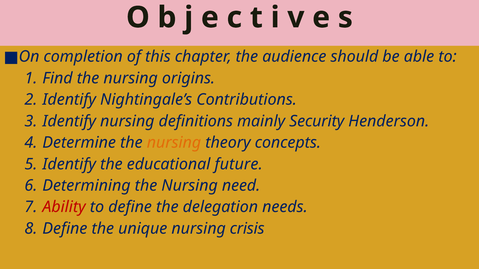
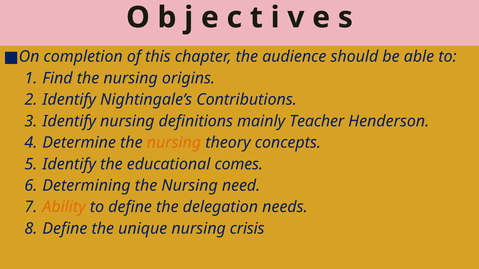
Security: Security -> Teacher (317, 121)
future: future -> comes (239, 164)
Ability colour: red -> orange (64, 207)
